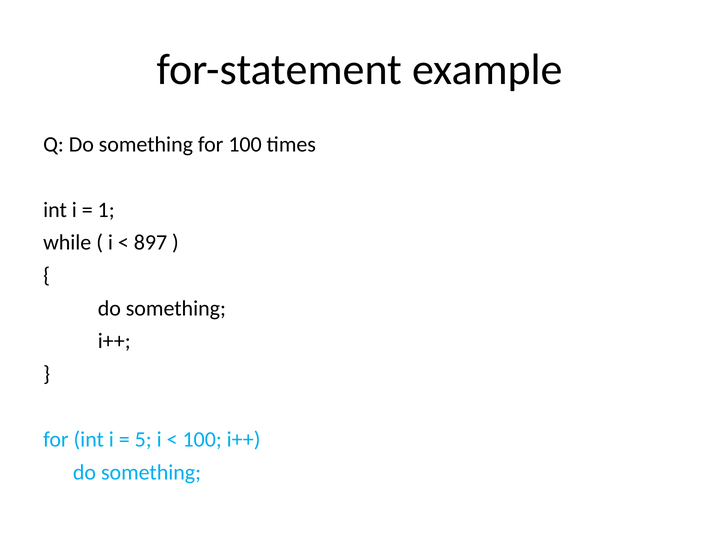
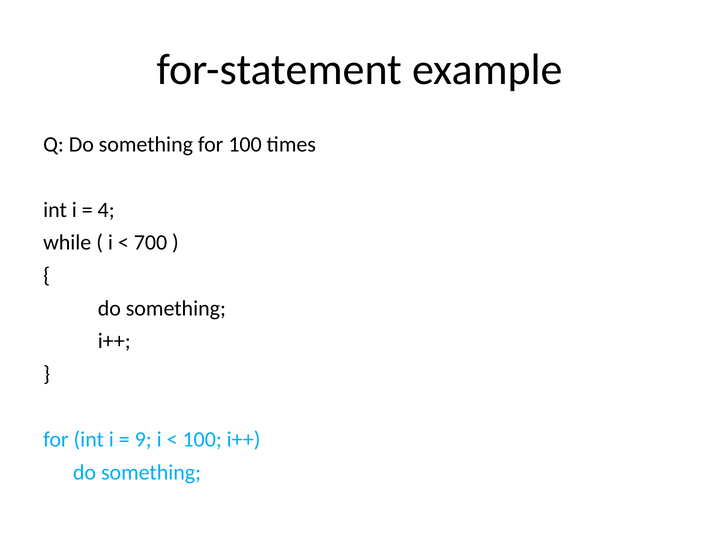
1: 1 -> 4 (106, 210)
897: 897 -> 700 (150, 243)
5: 5 -> 9 (143, 440)
